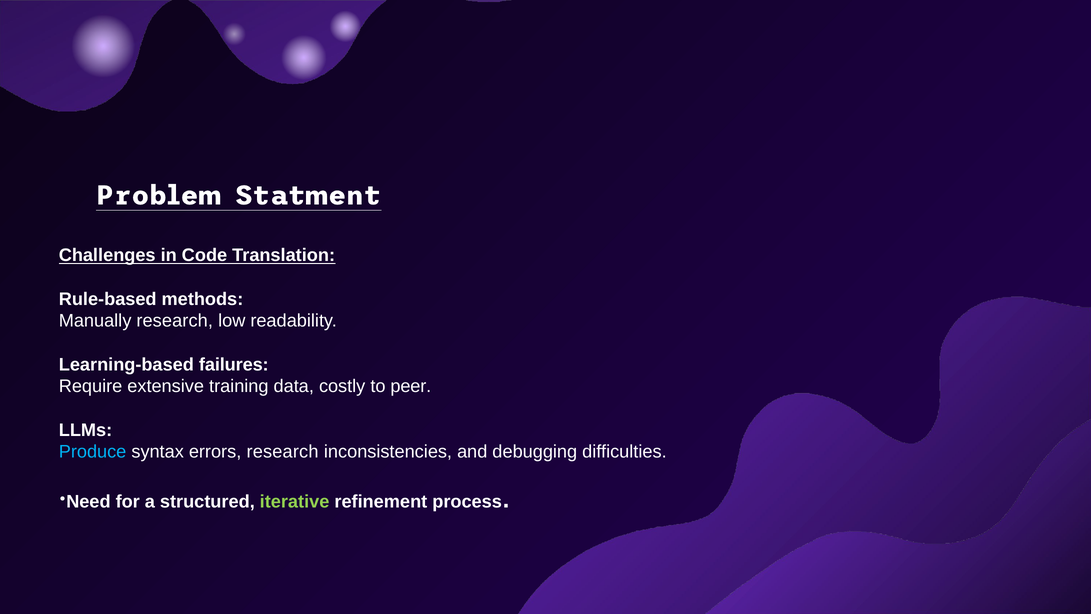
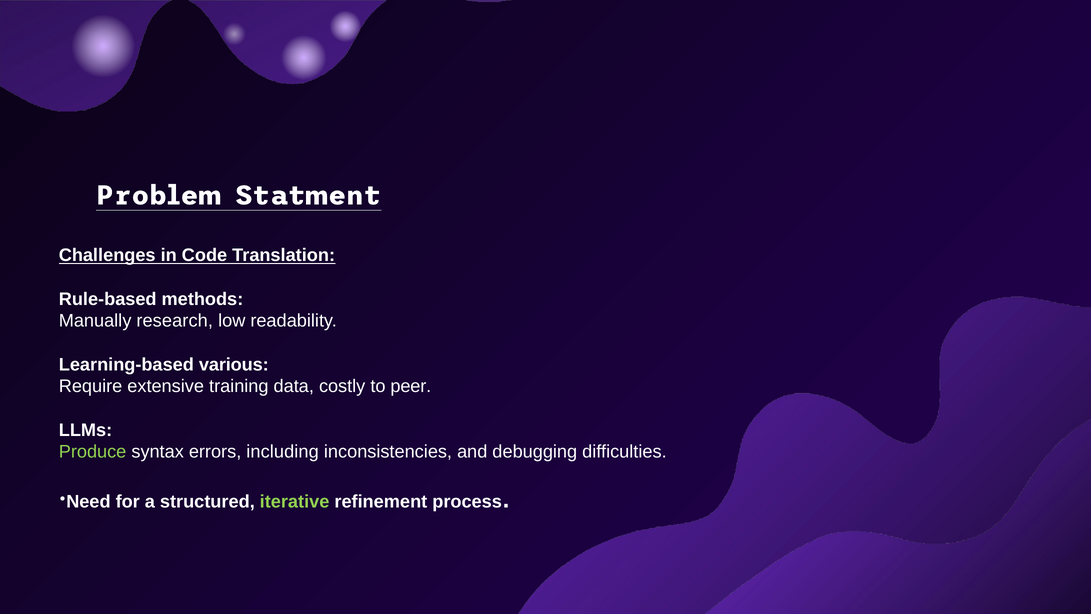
failures: failures -> various (234, 364)
Produce colour: light blue -> light green (93, 452)
errors research: research -> including (283, 452)
